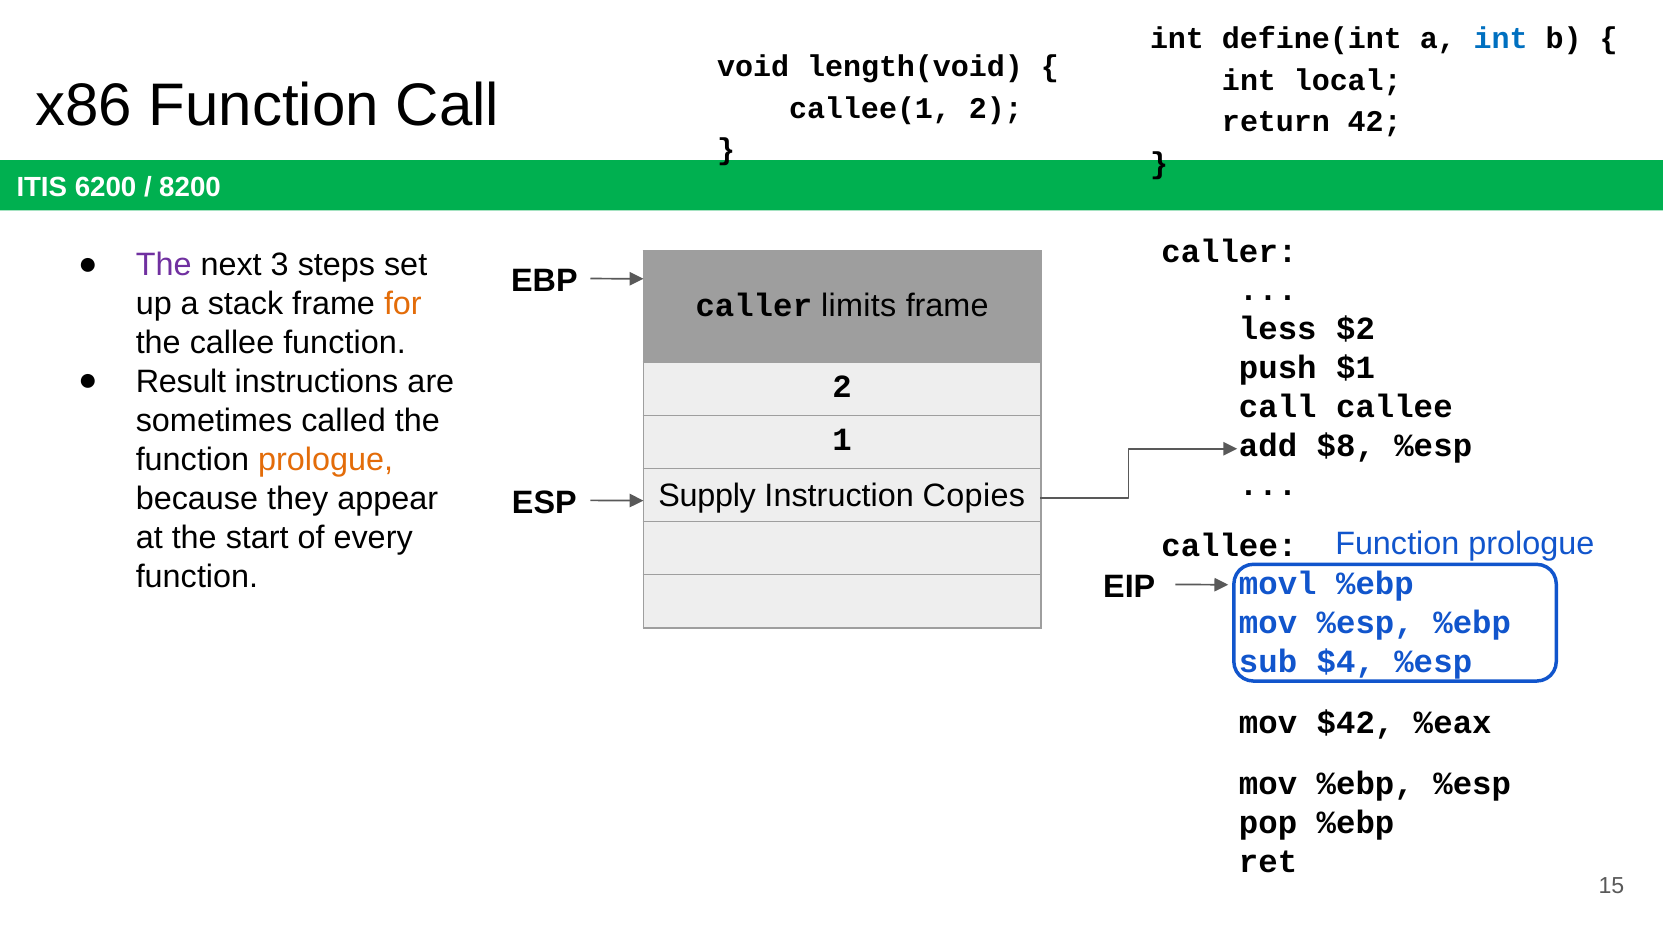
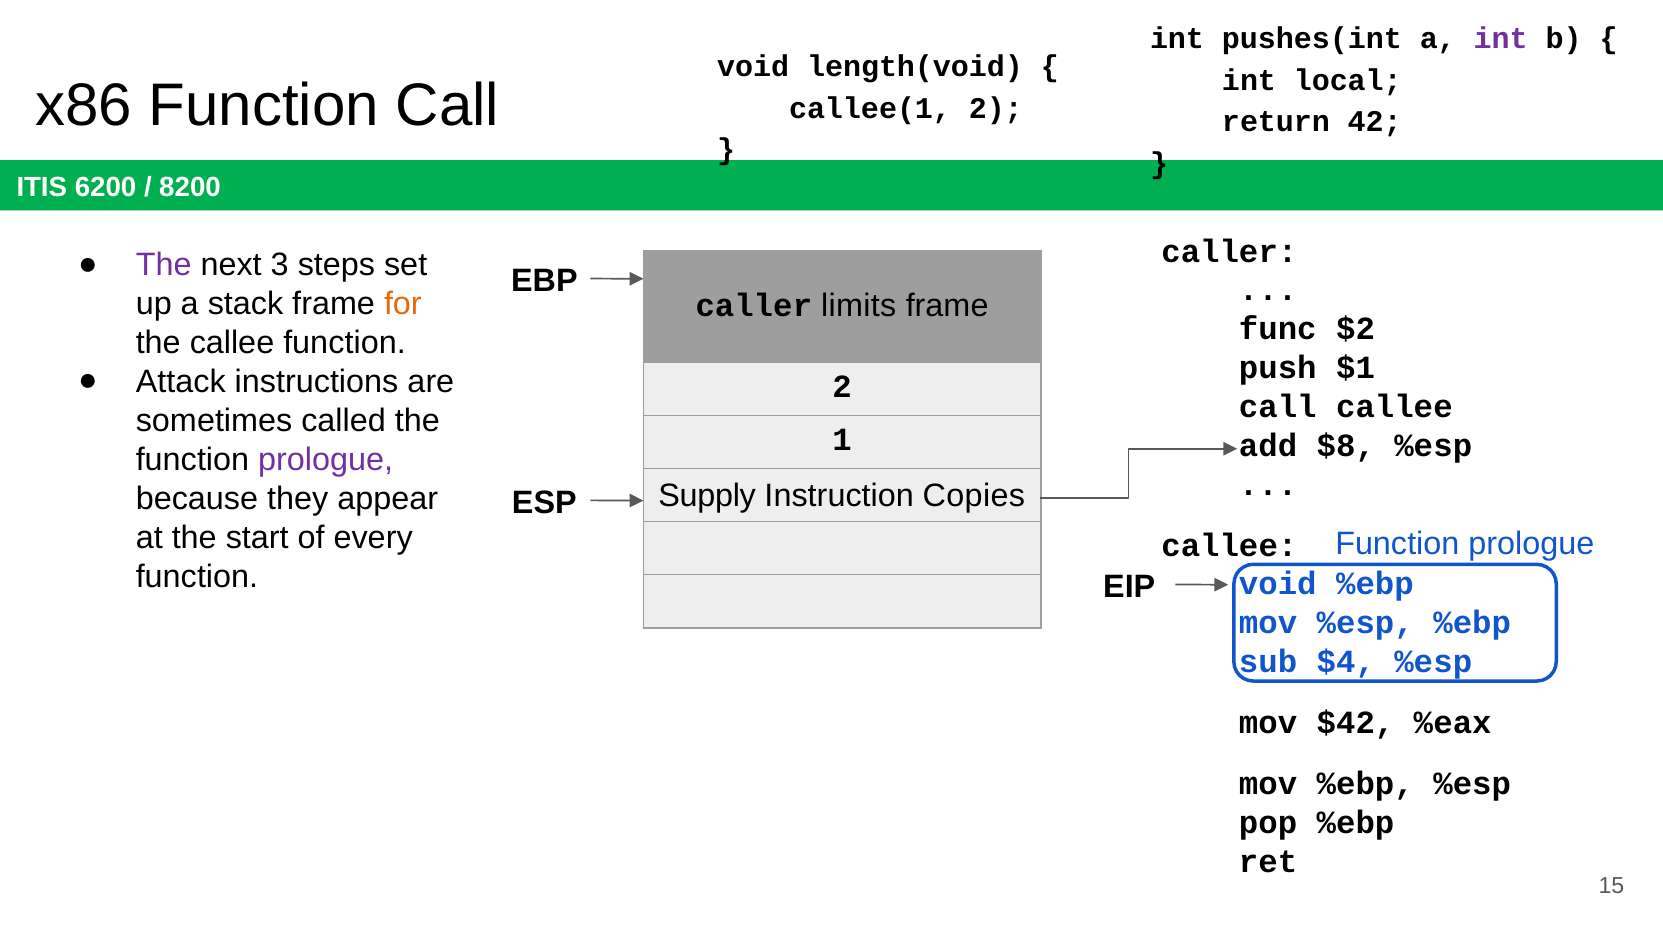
define(int: define(int -> pushes(int (1312, 39)
int colour: blue -> purple (1501, 39)
less: less -> func (1278, 329)
Result: Result -> Attack (181, 382)
prologue colour: orange -> purple (326, 460)
movl: movl -> void (1278, 584)
